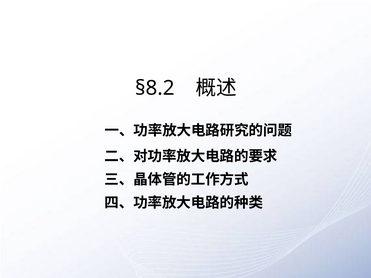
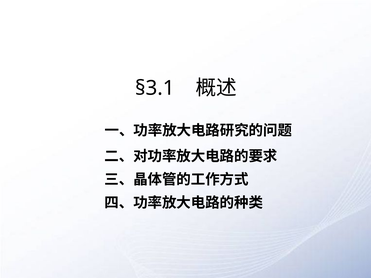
§8.2: §8.2 -> §3.1 (155, 88)
